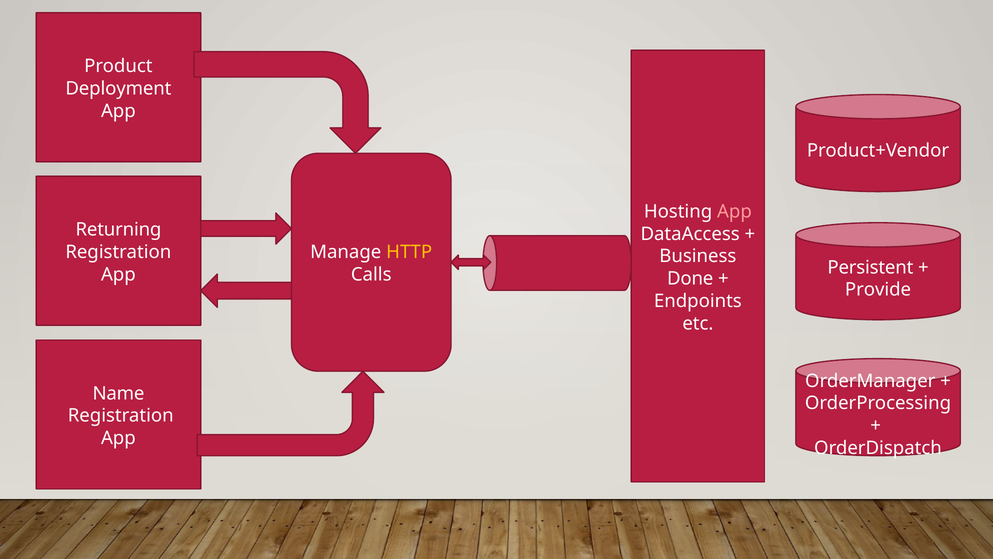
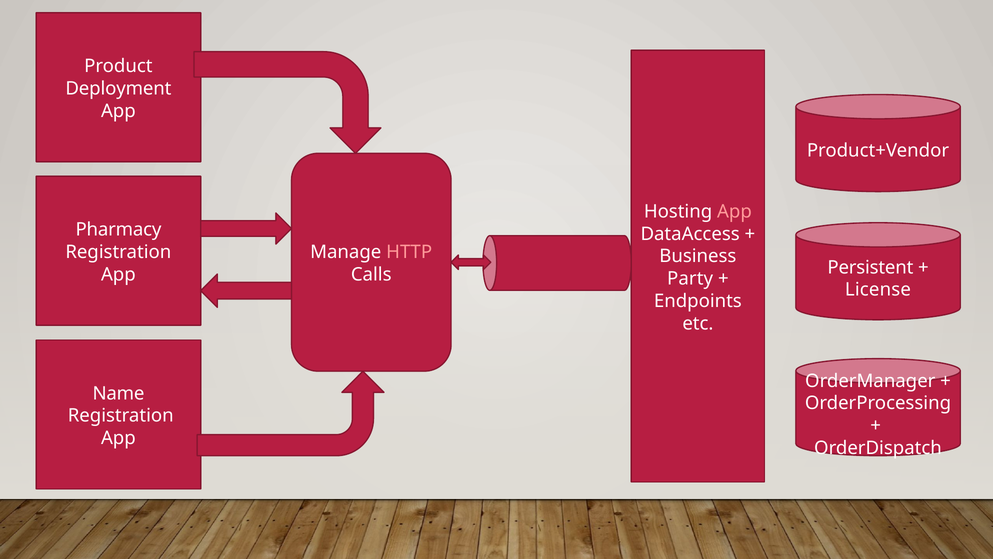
Returning: Returning -> Pharmacy (118, 230)
HTTP colour: yellow -> pink (409, 252)
Done: Done -> Party (690, 278)
Provide: Provide -> License (878, 290)
